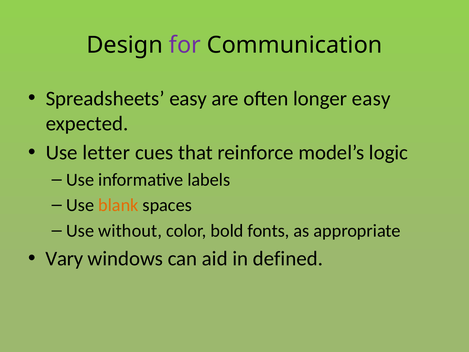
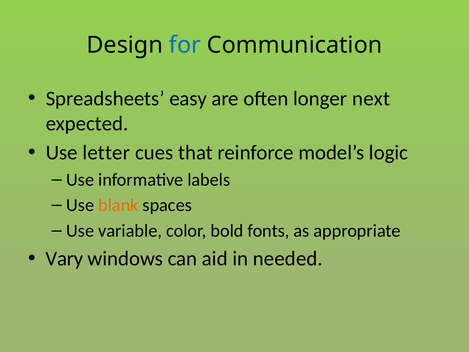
for colour: purple -> blue (185, 45)
longer easy: easy -> next (371, 98)
without: without -> variable (130, 231)
defined: defined -> needed (288, 258)
